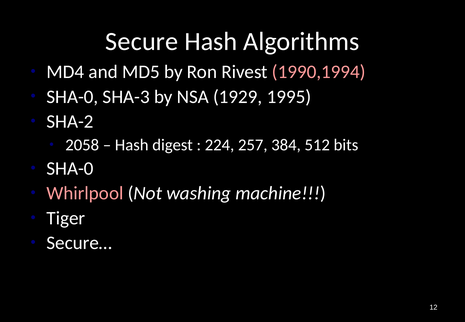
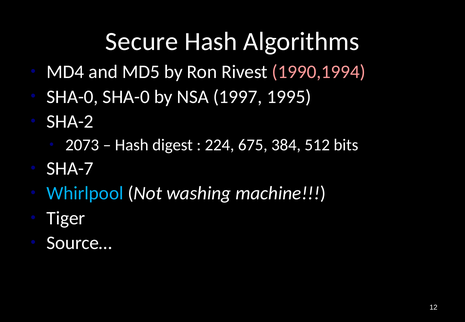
SHA-0 SHA-3: SHA-3 -> SHA-0 (126, 97)
1929: 1929 -> 1997 (238, 97)
2058: 2058 -> 2073 (82, 145)
257: 257 -> 675 (253, 145)
SHA-0: SHA-0 -> SHA-7 (70, 168)
Whirlpool colour: pink -> light blue (85, 193)
Secure…: Secure… -> Source… (79, 243)
